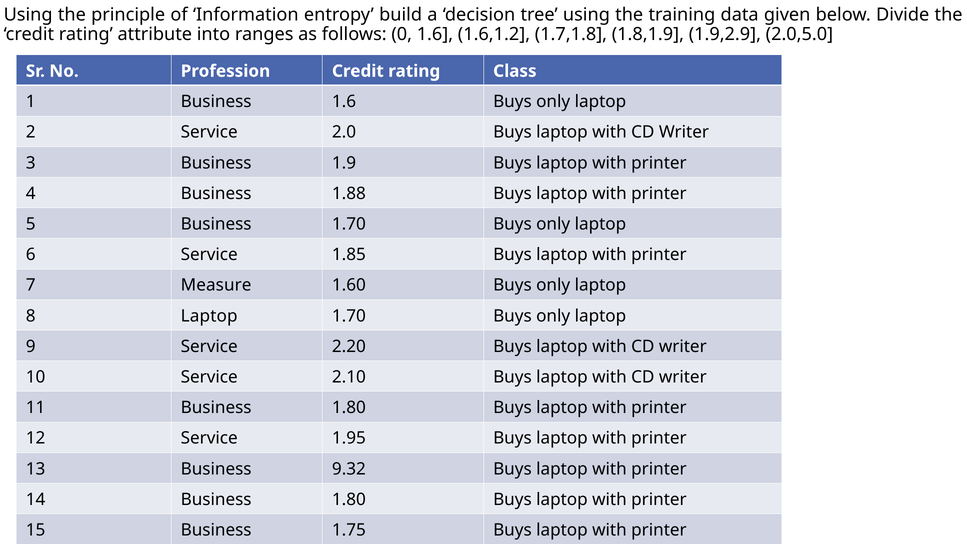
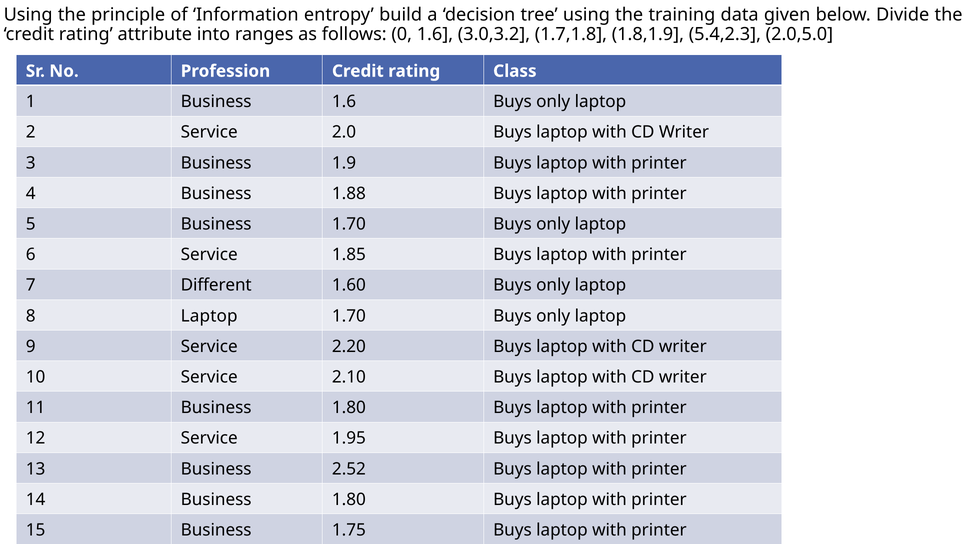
1.6,1.2: 1.6,1.2 -> 3.0,3.2 (494, 34)
1.9,2.9: 1.9,2.9 -> 5.4,2.3 (725, 34)
Measure: Measure -> Different (216, 285)
9.32: 9.32 -> 2.52 (349, 469)
